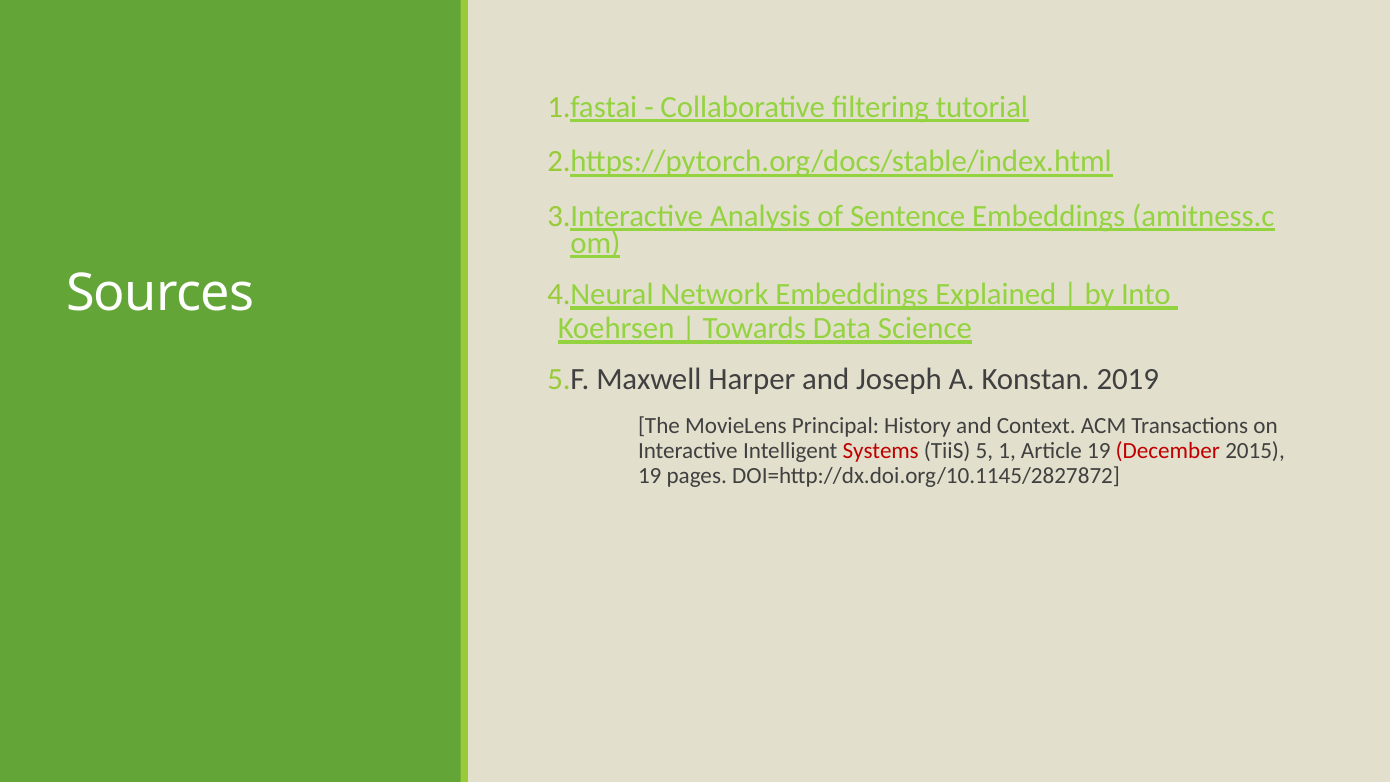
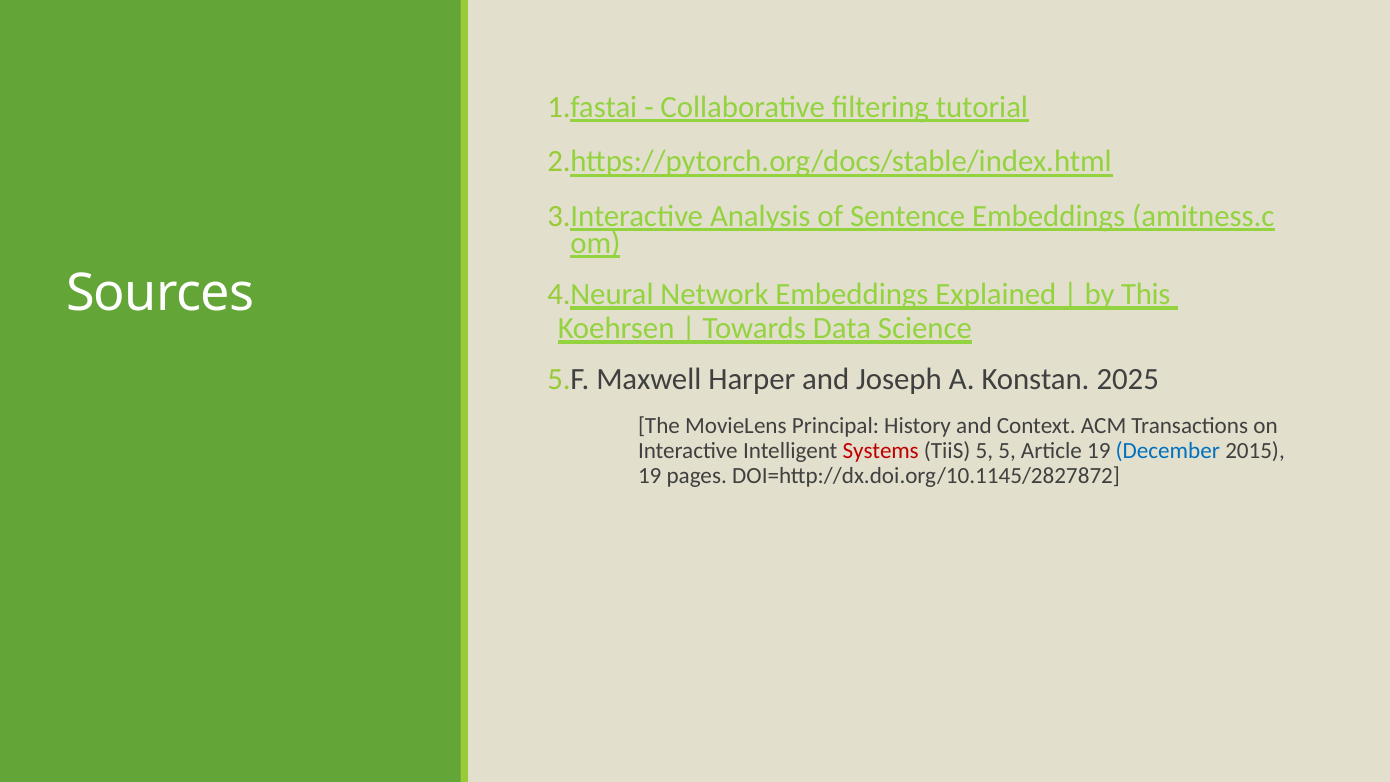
Into: Into -> This (1146, 295)
2019: 2019 -> 2025 (1128, 379)
5 1: 1 -> 5 (1007, 451)
December colour: red -> blue (1168, 451)
